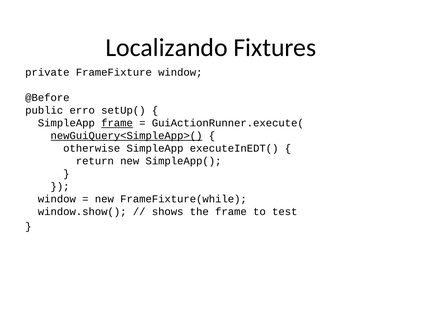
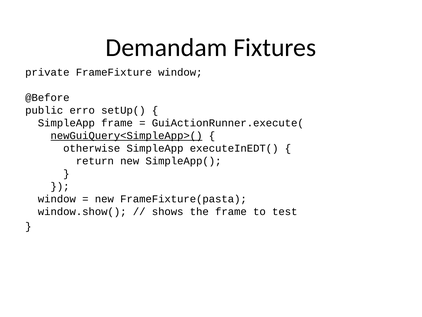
Localizando: Localizando -> Demandam (166, 48)
frame underline: present -> none (117, 123)
FrameFixture(while: FrameFixture(while -> FrameFixture(pasta (183, 199)
